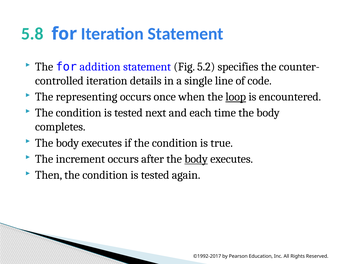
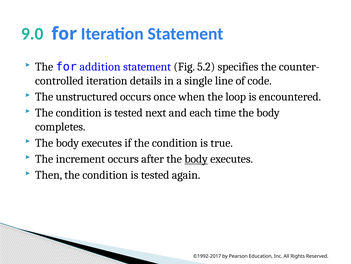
5.8: 5.8 -> 9.0 (32, 34)
representing: representing -> unstructured (87, 96)
loop underline: present -> none (236, 96)
